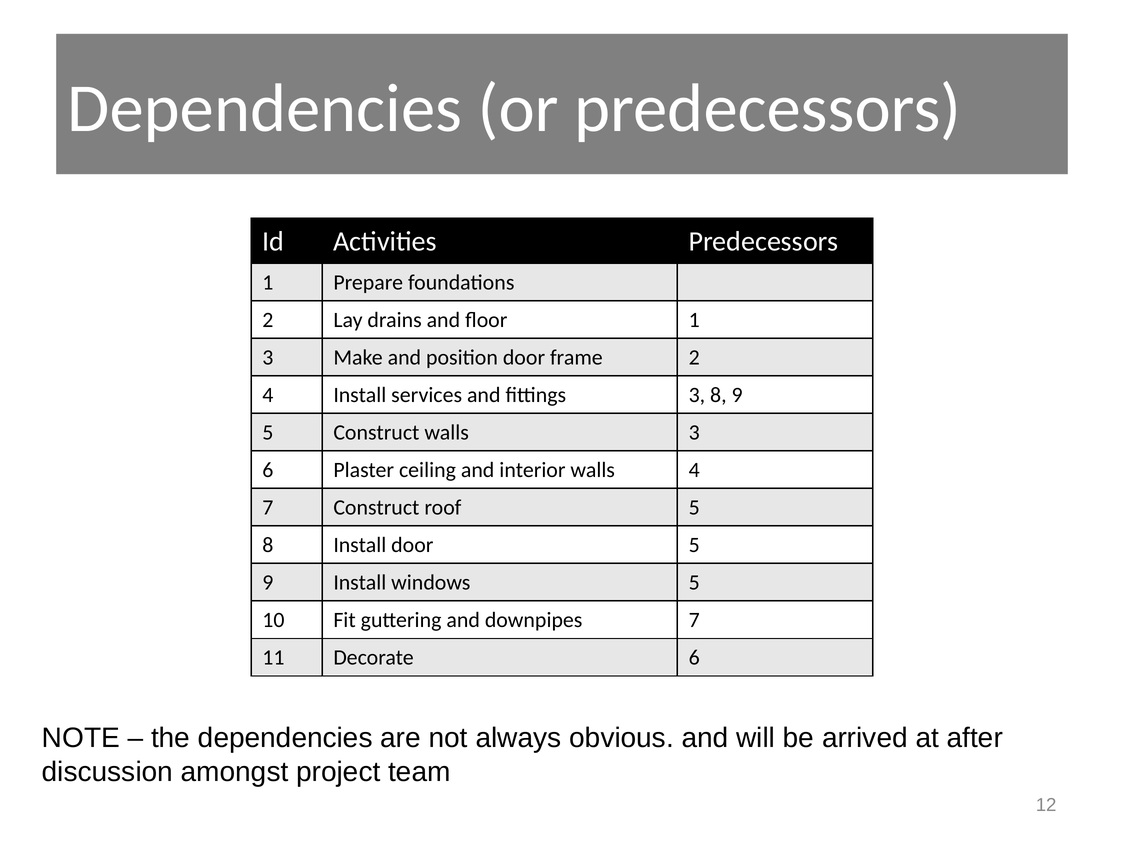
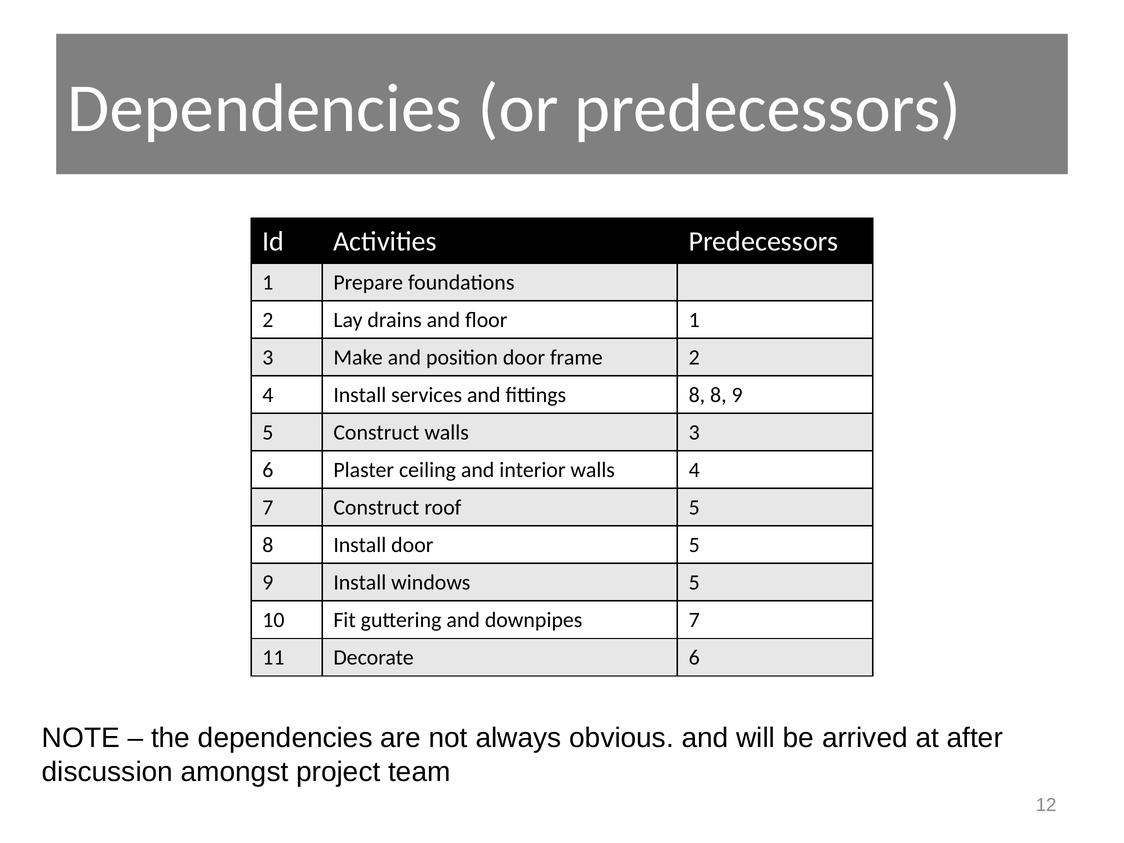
fittings 3: 3 -> 8 (697, 395)
